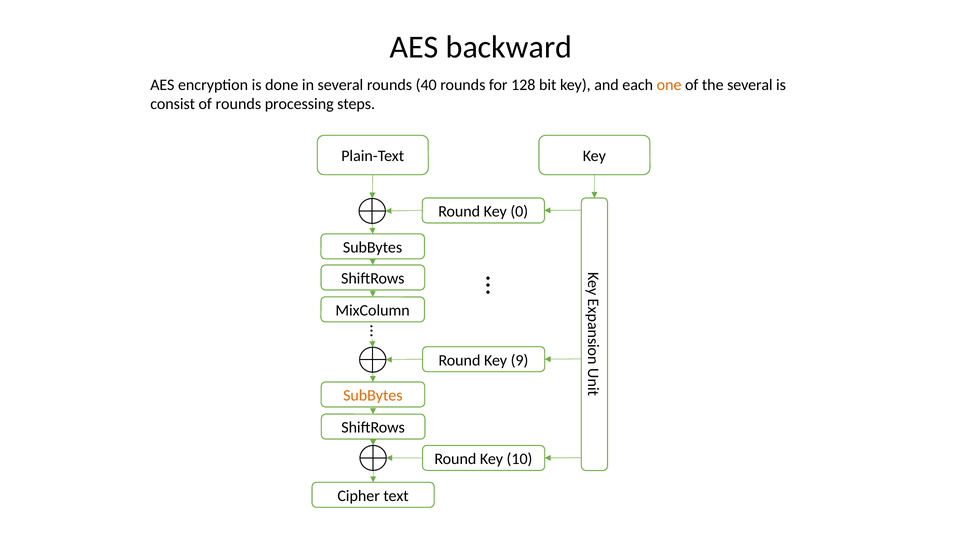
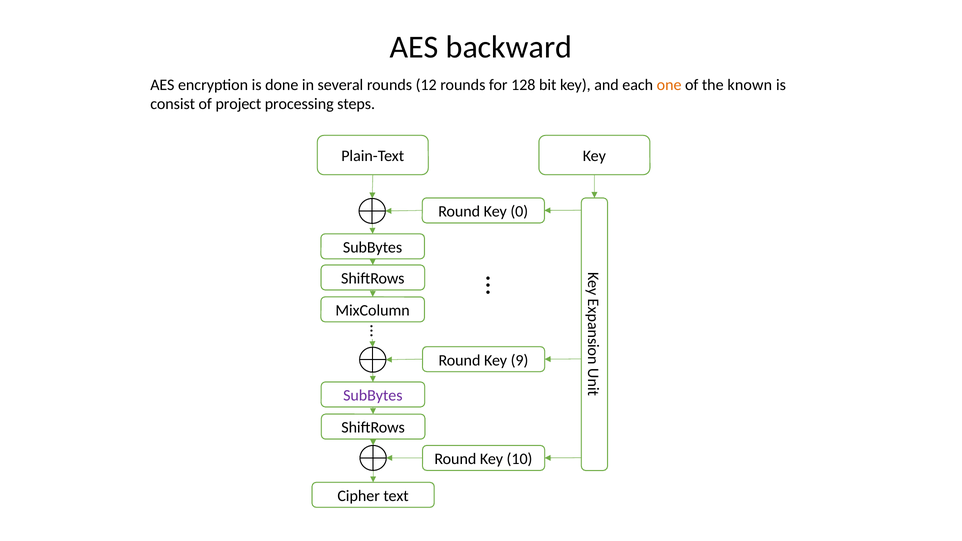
40: 40 -> 12 (426, 85)
the several: several -> known (750, 85)
of rounds: rounds -> project (238, 104)
SubBytes colour: orange -> purple (373, 396)
